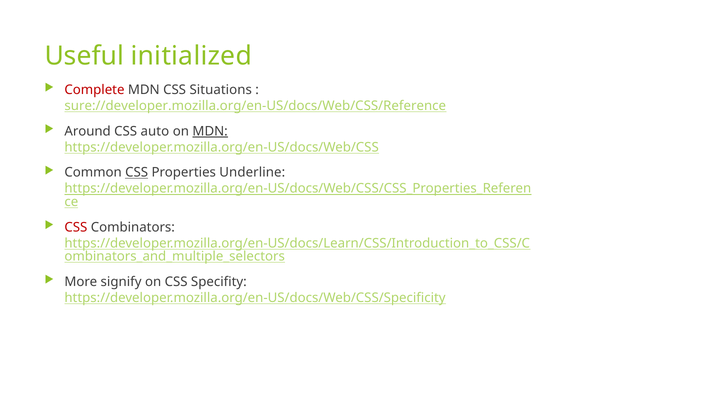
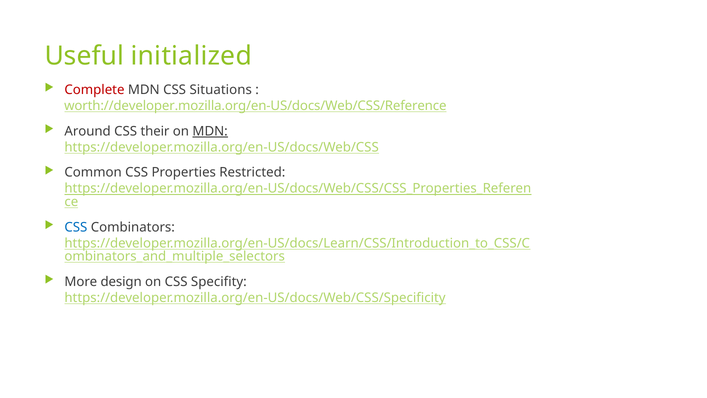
sure://developer.mozilla.org/en-US/docs/Web/CSS/Reference: sure://developer.mozilla.org/en-US/docs/Web/CSS/Reference -> worth://developer.mozilla.org/en-US/docs/Web/CSS/Reference (255, 106)
auto: auto -> their (155, 131)
CSS underline: present -> none (137, 172)
Underline: Underline -> Restricted (252, 172)
CSS colour: red -> blue (76, 227)
signify: signify -> design (121, 282)
